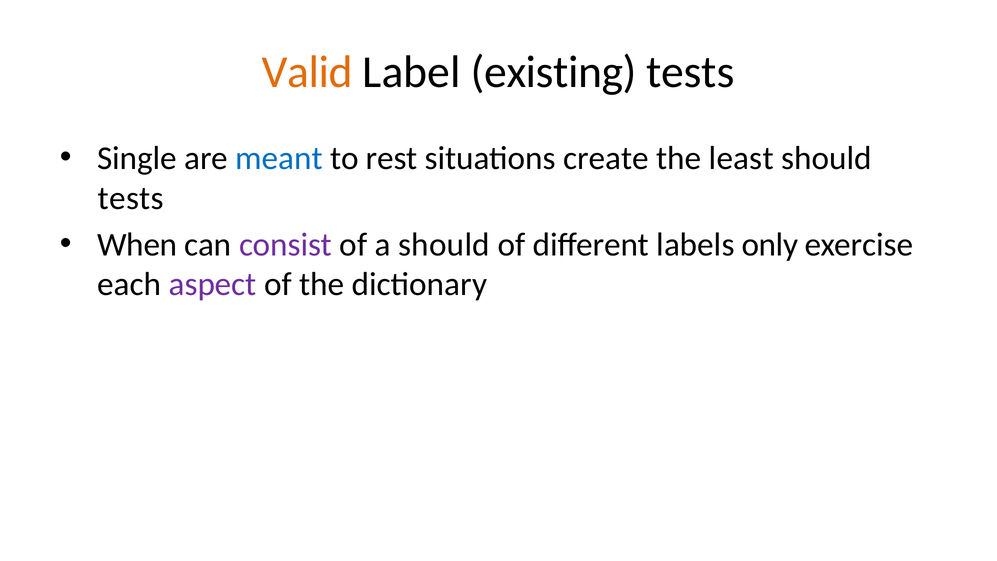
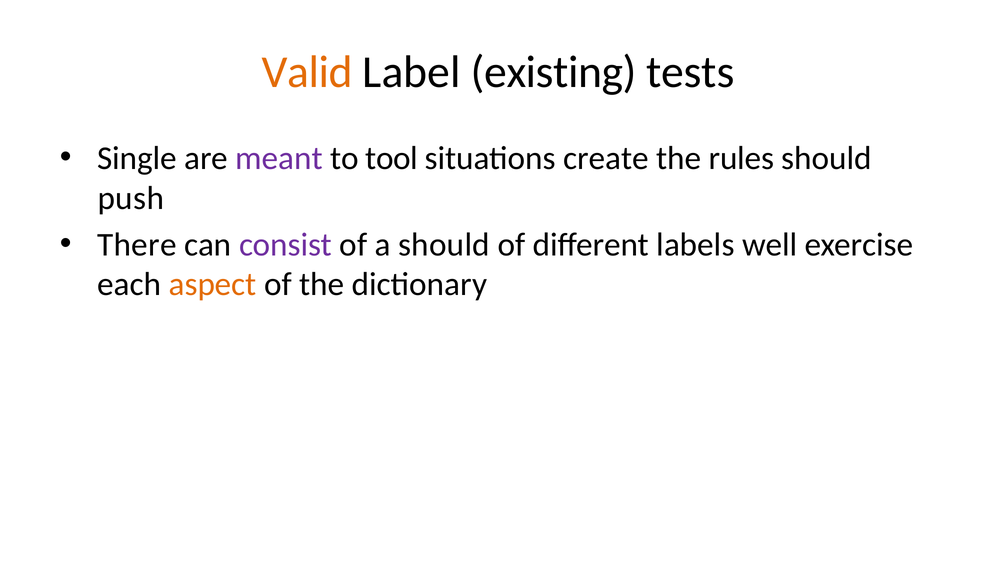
meant colour: blue -> purple (279, 158)
rest: rest -> tool (392, 158)
least: least -> rules (741, 158)
tests: tests -> push (131, 198)
When: When -> There (137, 245)
only: only -> well (770, 245)
aspect colour: purple -> orange (213, 284)
